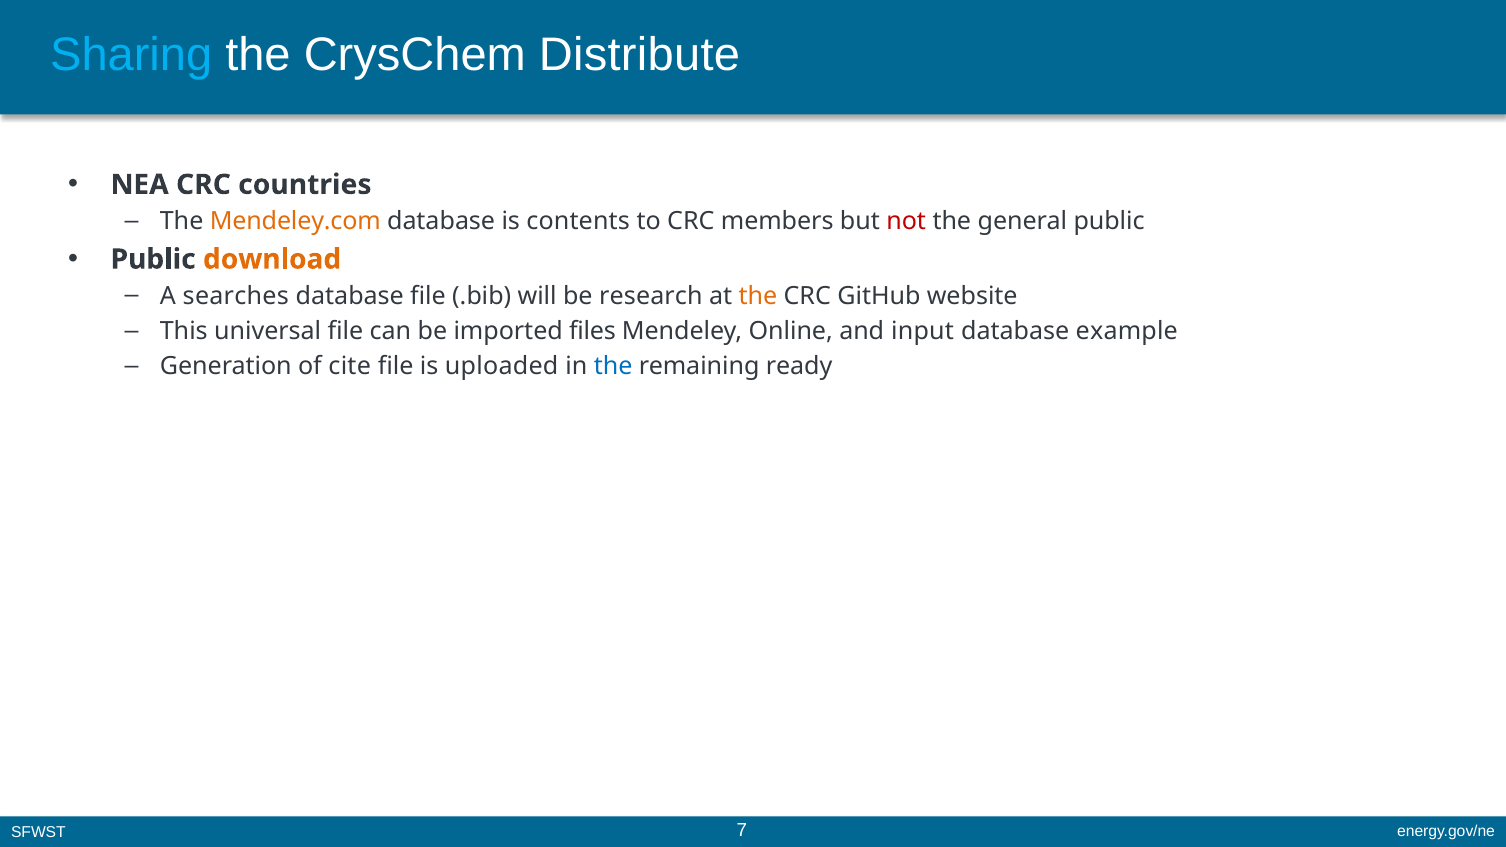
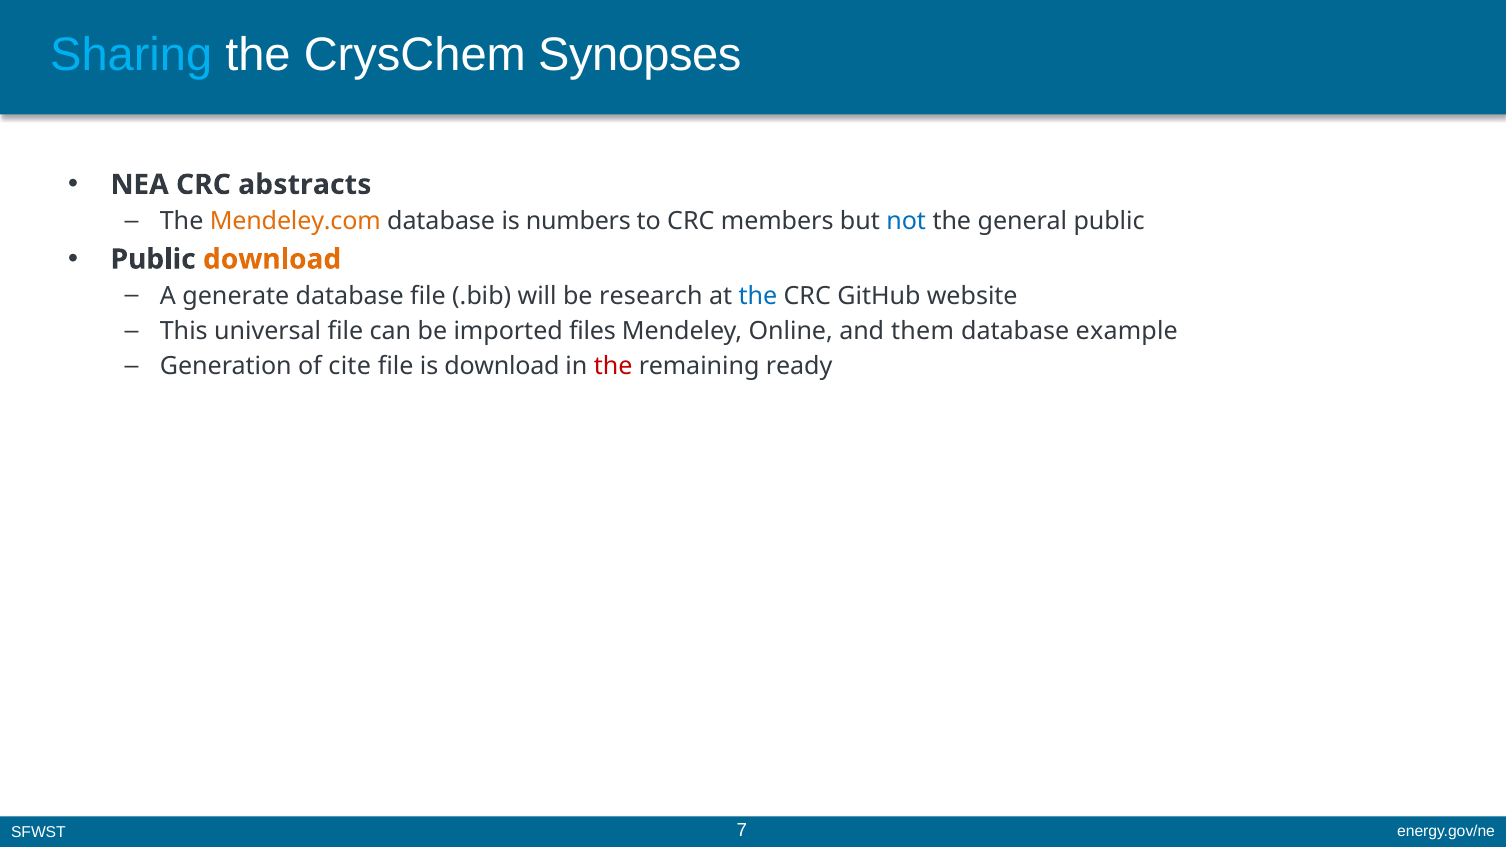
Distribute: Distribute -> Synopses (640, 55)
countries: countries -> abstracts (305, 185)
contents: contents -> numbers (578, 221)
not colour: red -> blue (906, 221)
searches: searches -> generate (236, 296)
the colour: orange -> blue (758, 296)
input: input -> them (923, 331)
is uploaded: uploaded -> download (502, 366)
the colour: blue -> red (613, 366)
